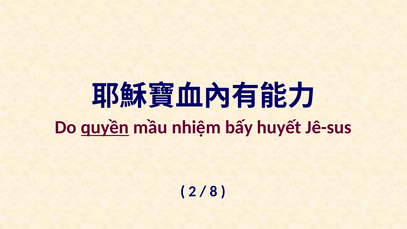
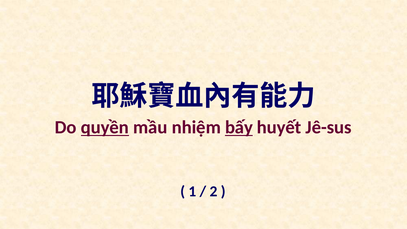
bấy underline: none -> present (239, 127)
2: 2 -> 1 (192, 191)
8: 8 -> 2 (213, 191)
